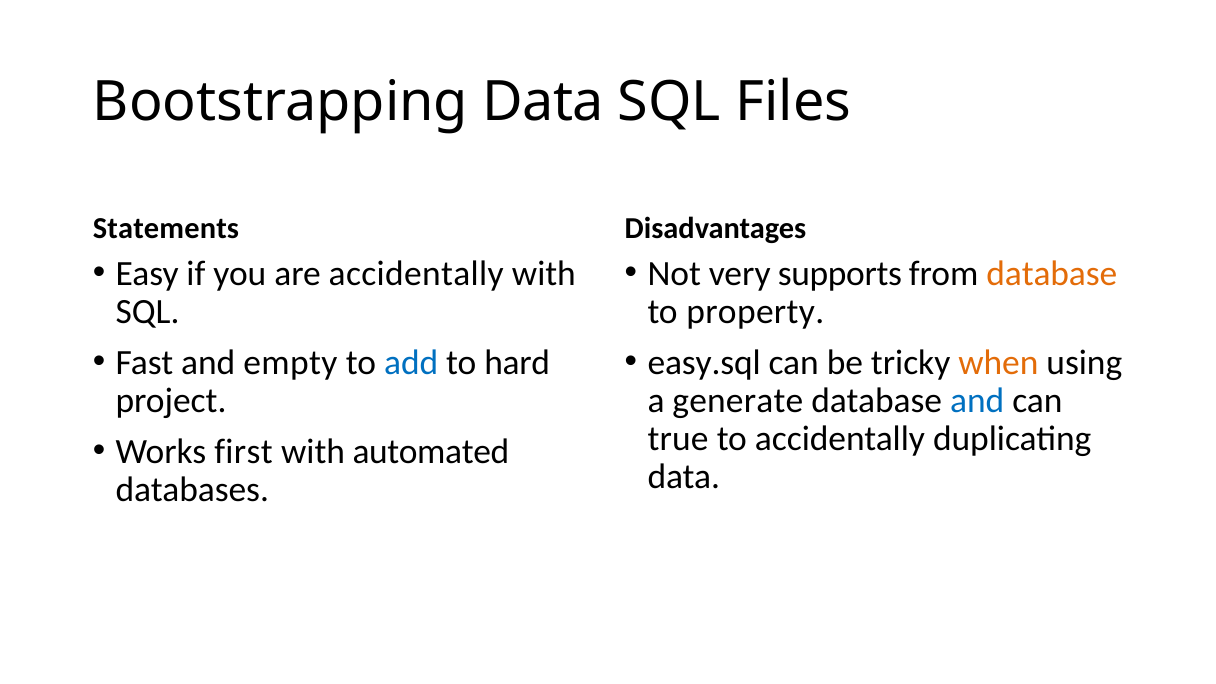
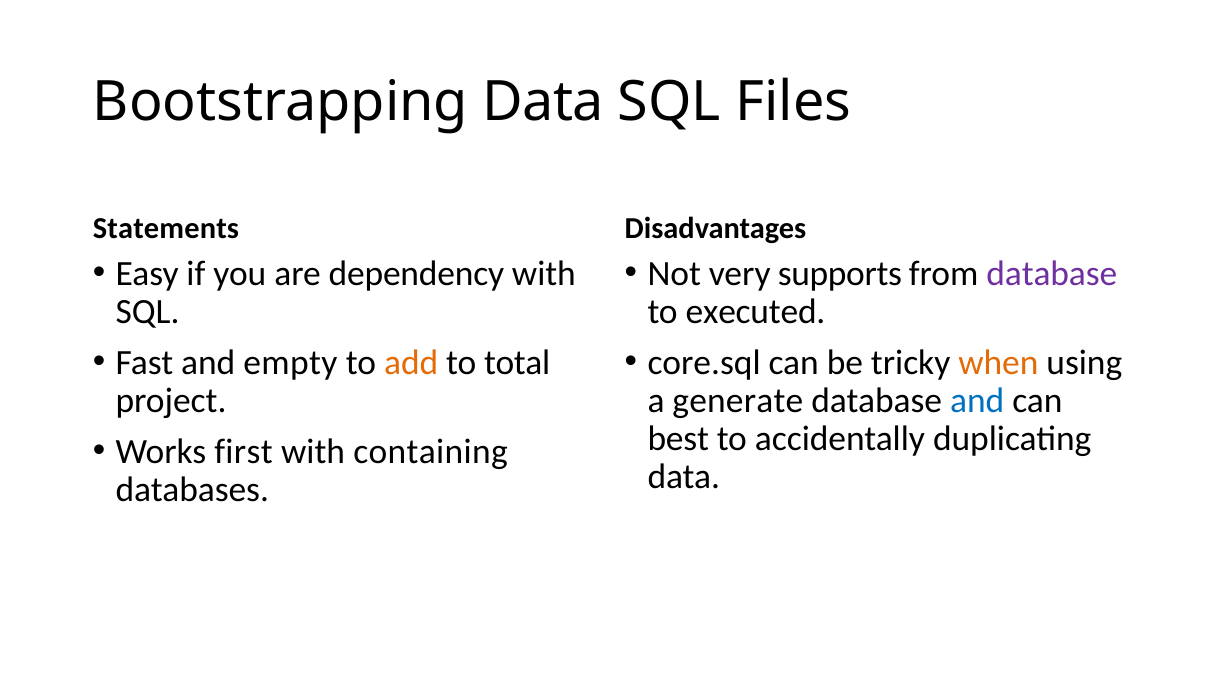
are accidentally: accidentally -> dependency (416, 273)
database colour: orange -> purple (1052, 273)
property: property -> executed (756, 312)
add colour: blue -> orange (411, 362)
hard: hard -> total (517, 362)
easy.sql: easy.sql -> core.sql (704, 362)
true: true -> best (678, 439)
automated: automated -> containing (431, 452)
